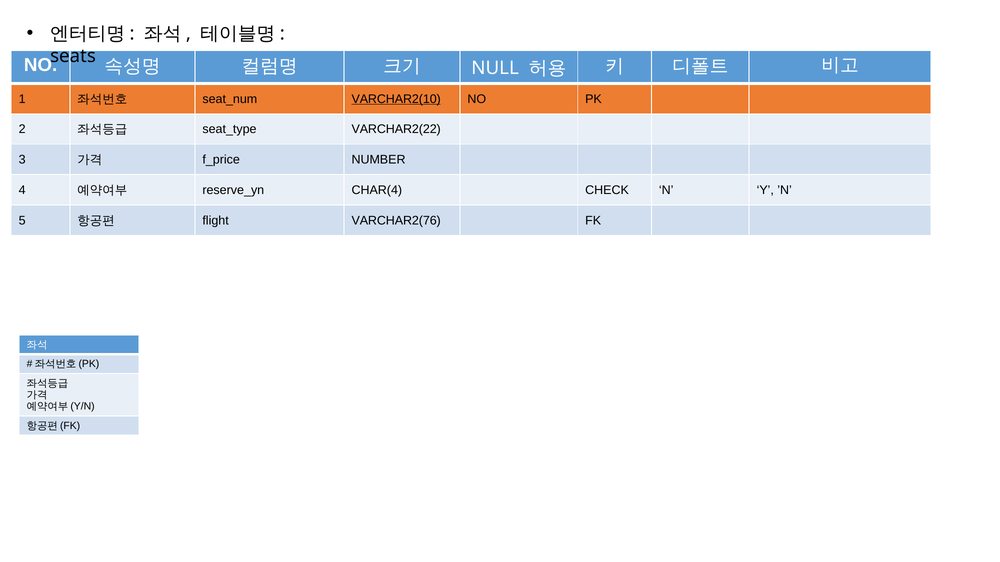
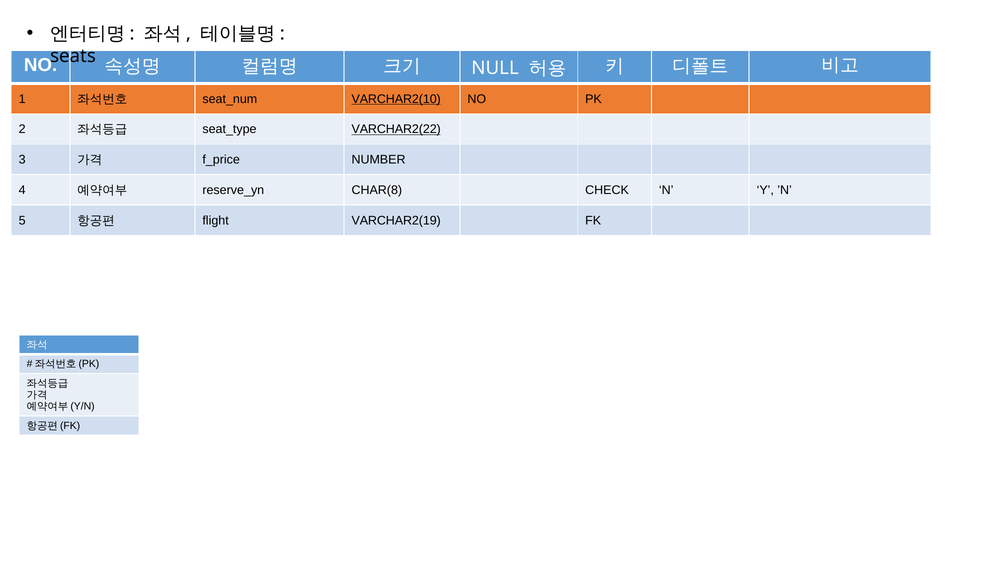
VARCHAR2(22 underline: none -> present (396, 129)
CHAR(4: CHAR(4 -> CHAR(8 (377, 190)
VARCHAR2(76: VARCHAR2(76 -> VARCHAR2(19 (396, 221)
